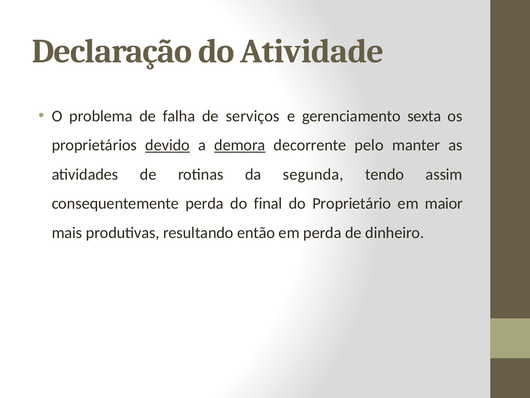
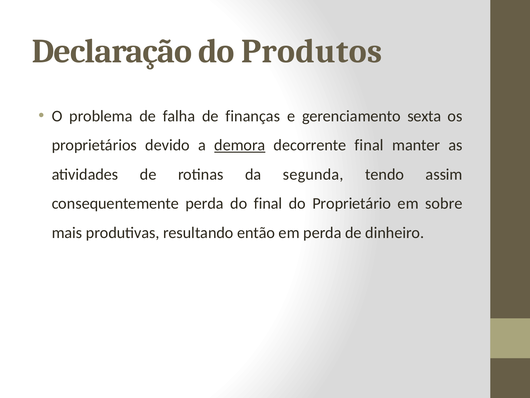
Atividade: Atividade -> Produtos (312, 51)
serviços: serviços -> finanças (253, 116)
devido underline: present -> none (168, 145)
decorrente pelo: pelo -> final (369, 145)
maior: maior -> sobre (444, 203)
